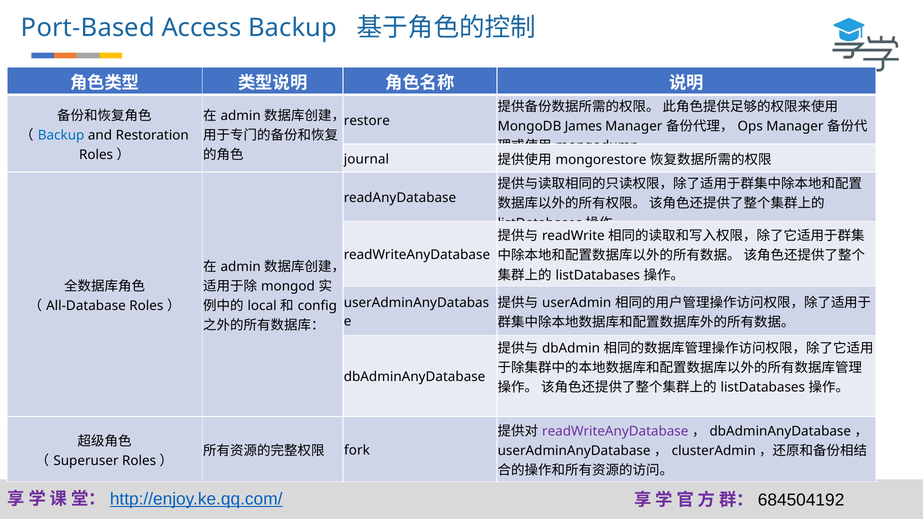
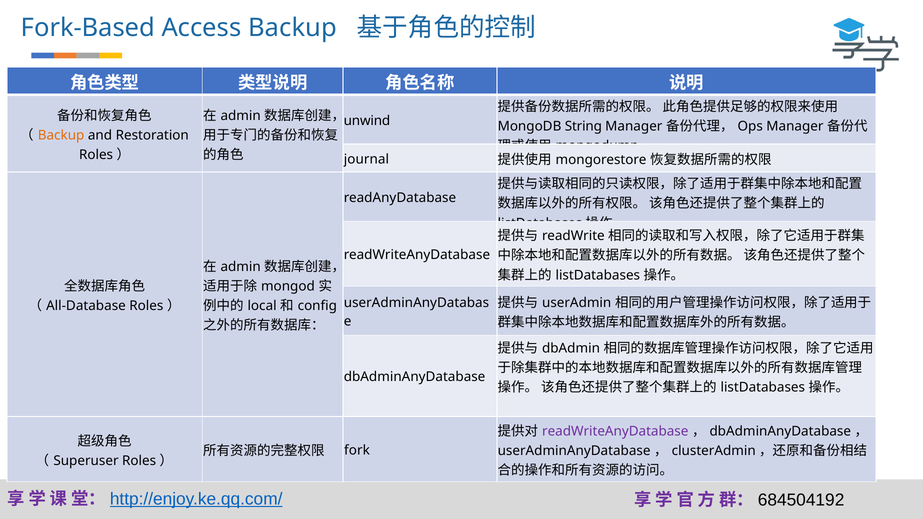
Port-Based: Port-Based -> Fork-Based (88, 28)
restore: restore -> unwind (367, 121)
James: James -> String (583, 126)
Backup colour: blue -> orange (61, 135)
